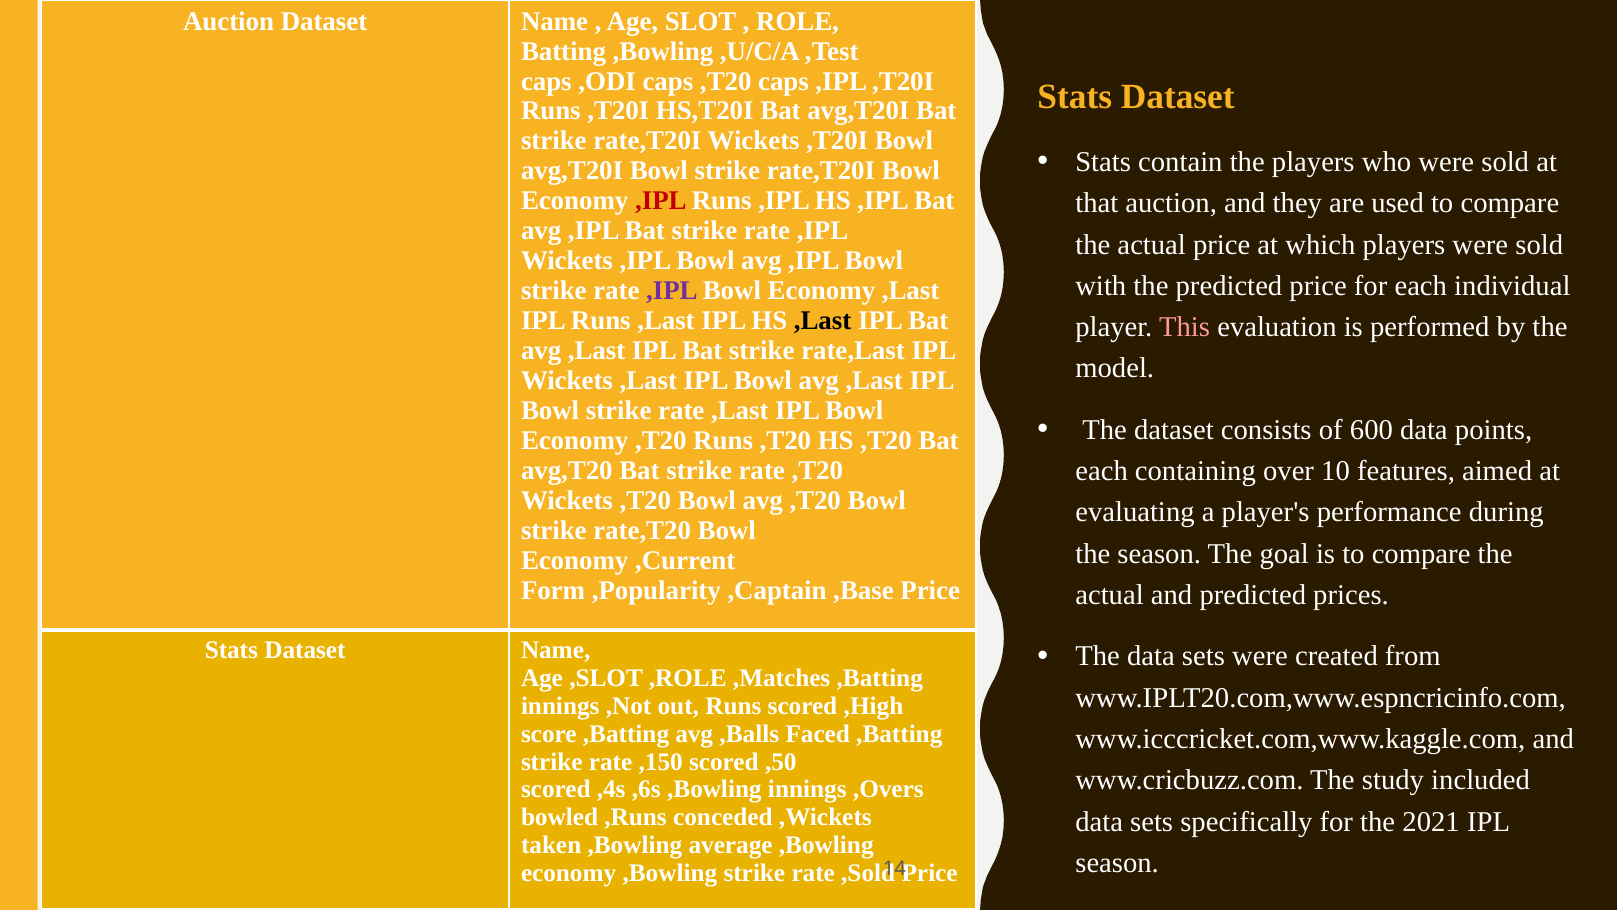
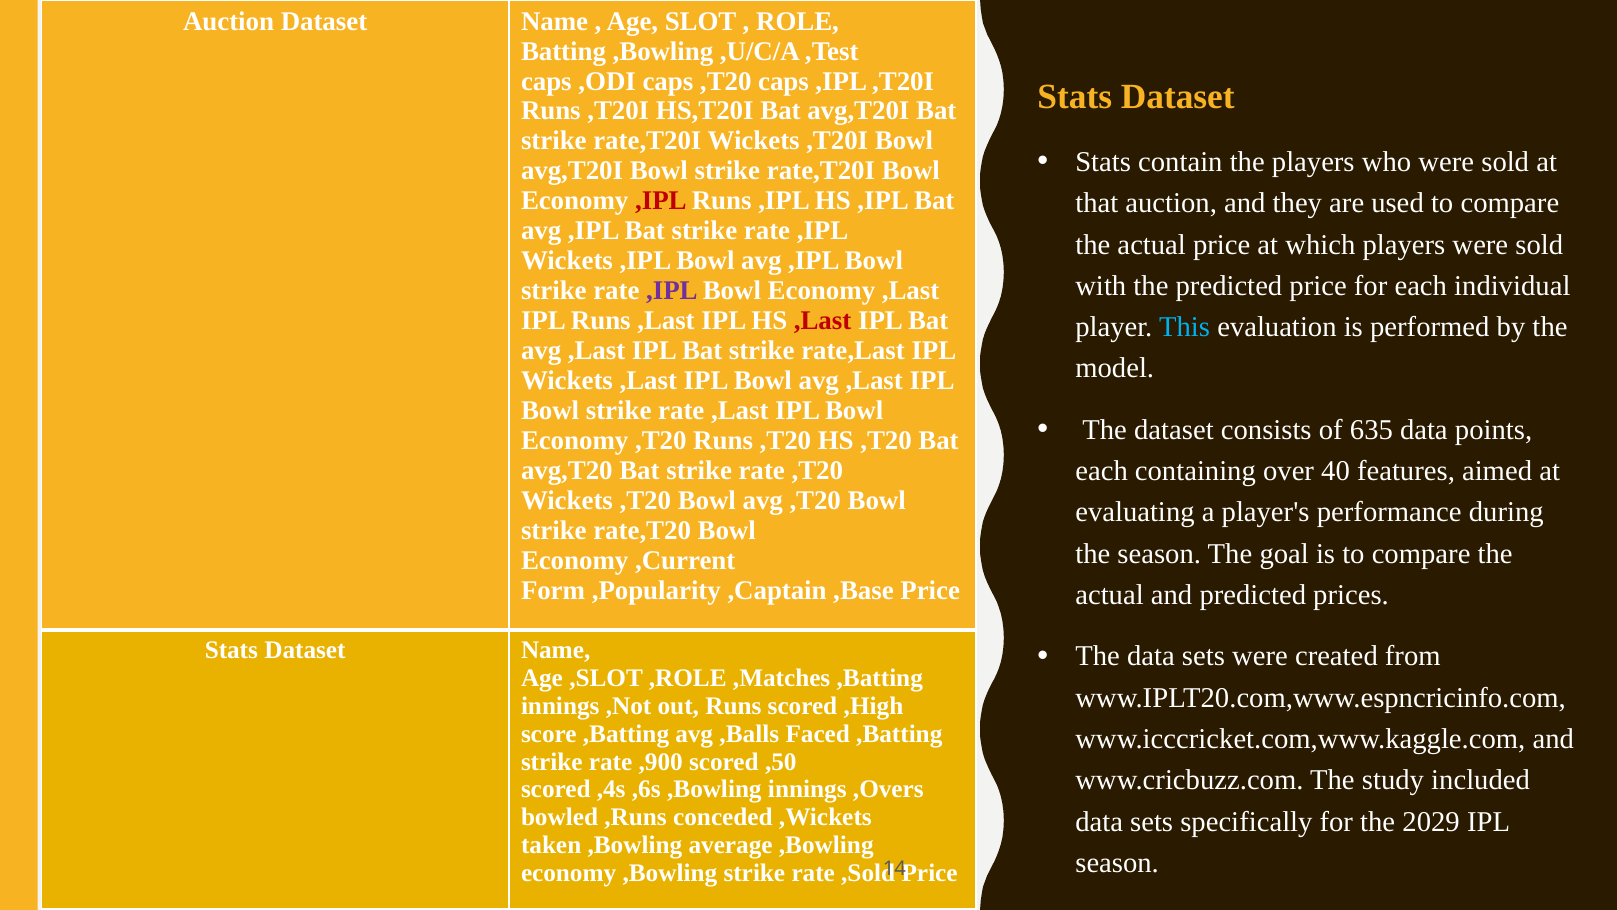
,Last colour: black -> red (823, 321)
This colour: pink -> light blue (1185, 327)
600: 600 -> 635 (1371, 430)
10: 10 -> 40 (1336, 471)
,150: ,150 -> ,900 (661, 761)
2021: 2021 -> 2029 (1431, 821)
